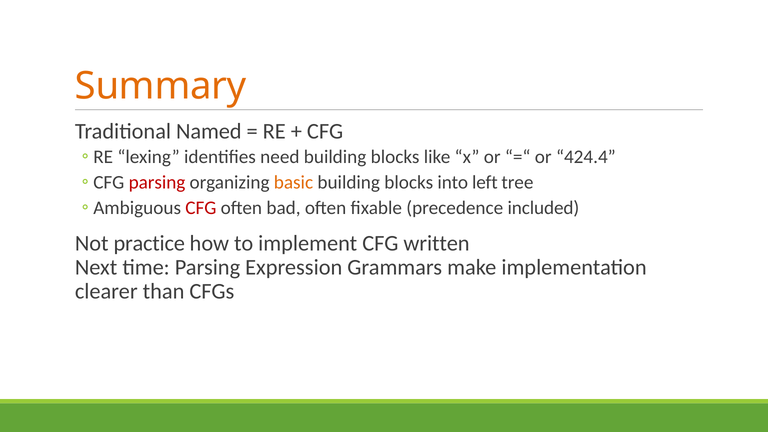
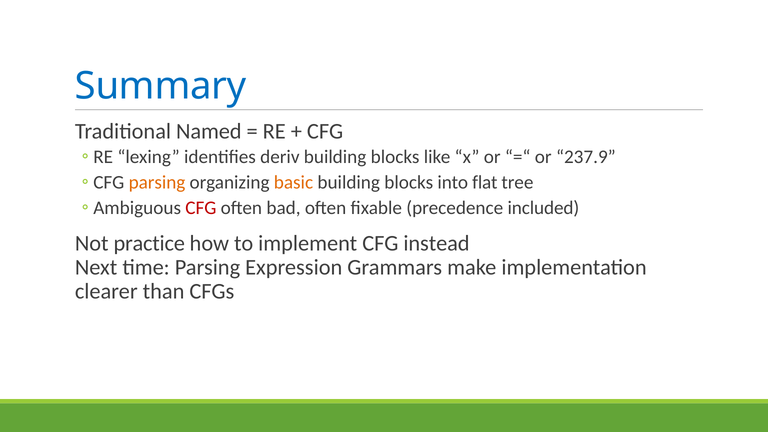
Summary colour: orange -> blue (161, 86)
need: need -> deriv (280, 157)
424.4: 424.4 -> 237.9 (586, 157)
parsing colour: red -> orange (157, 182)
left: left -> flat (485, 182)
written: written -> instead (436, 243)
